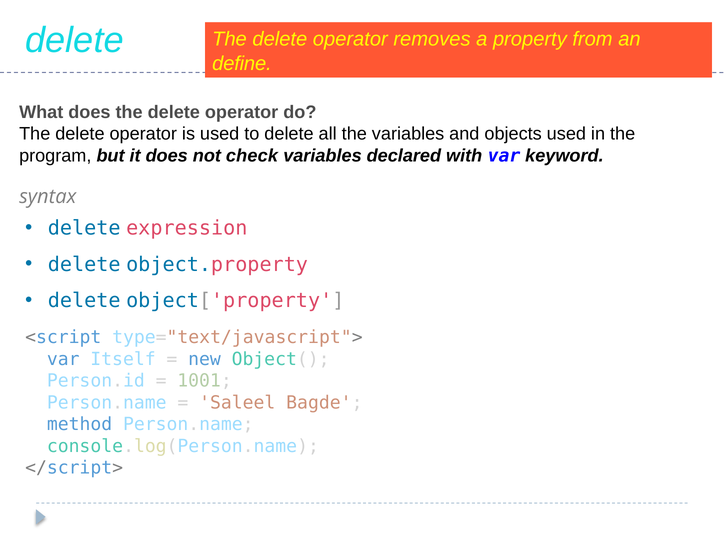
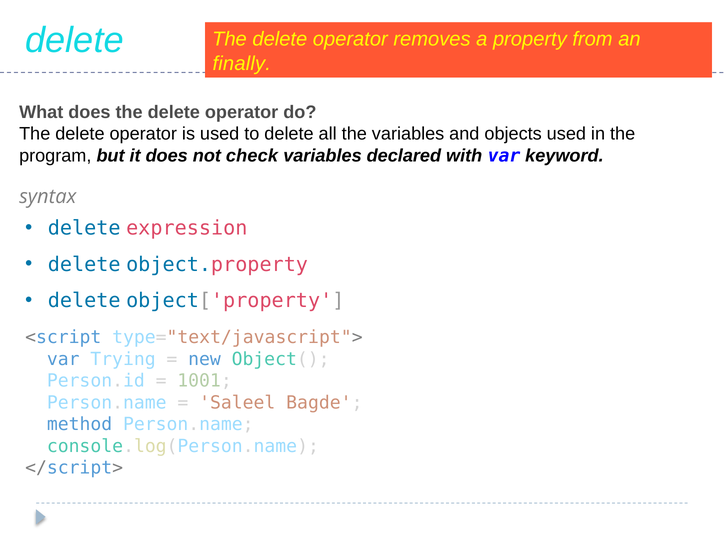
define: define -> finally (242, 63)
Itself: Itself -> Trying (123, 359)
